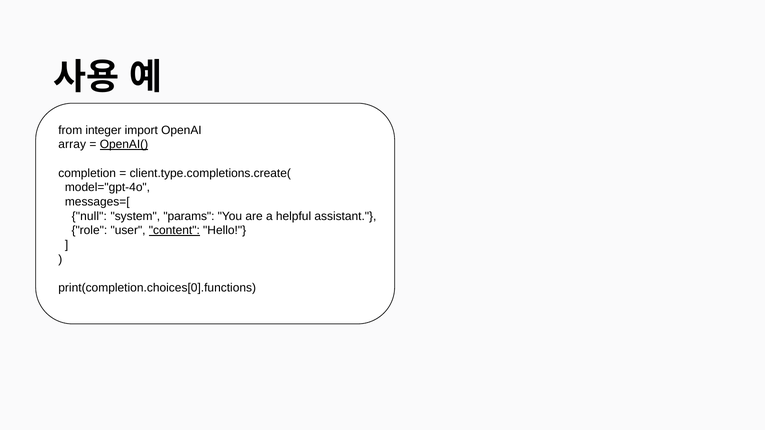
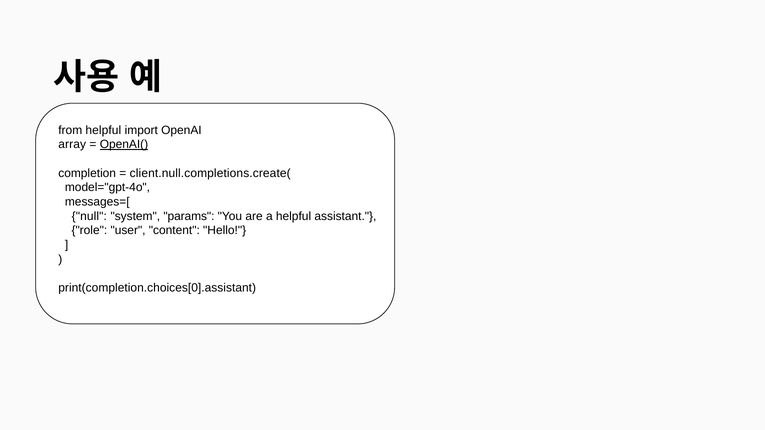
from integer: integer -> helpful (103, 130)
client.type.completions.create(: client.type.completions.create( -> client.null.completions.create( (210, 173)
content underline: present -> none (174, 231)
print(completion.choices[0].functions: print(completion.choices[0].functions -> print(completion.choices[0].assistant (157, 288)
